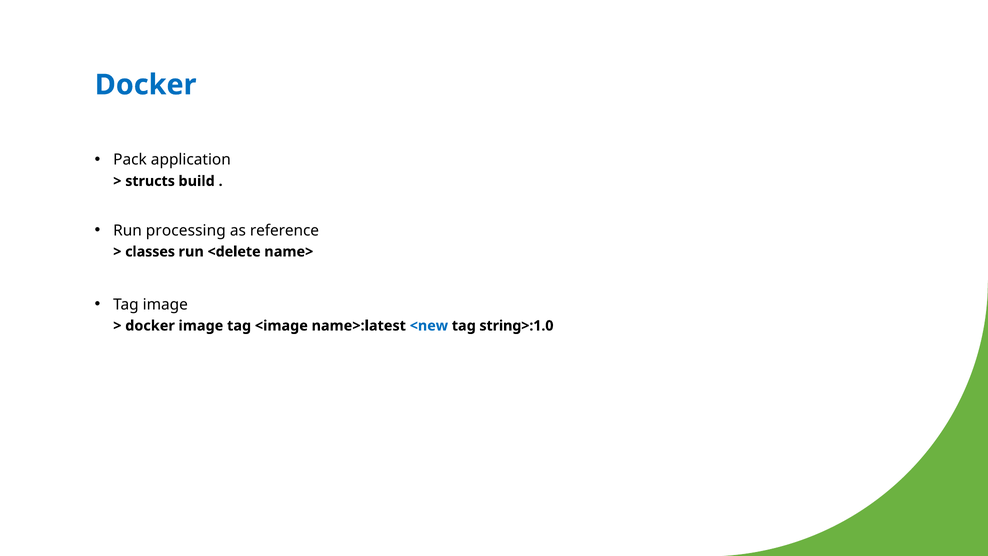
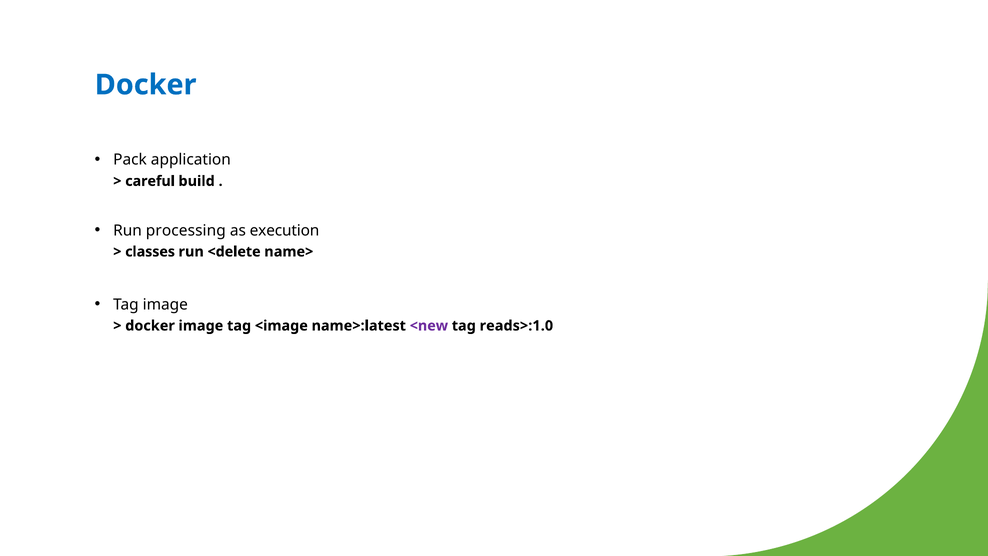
structs: structs -> careful (150, 181)
reference: reference -> execution (285, 230)
<new colour: blue -> purple (429, 326)
string>:1.0: string>:1.0 -> reads>:1.0 (516, 326)
